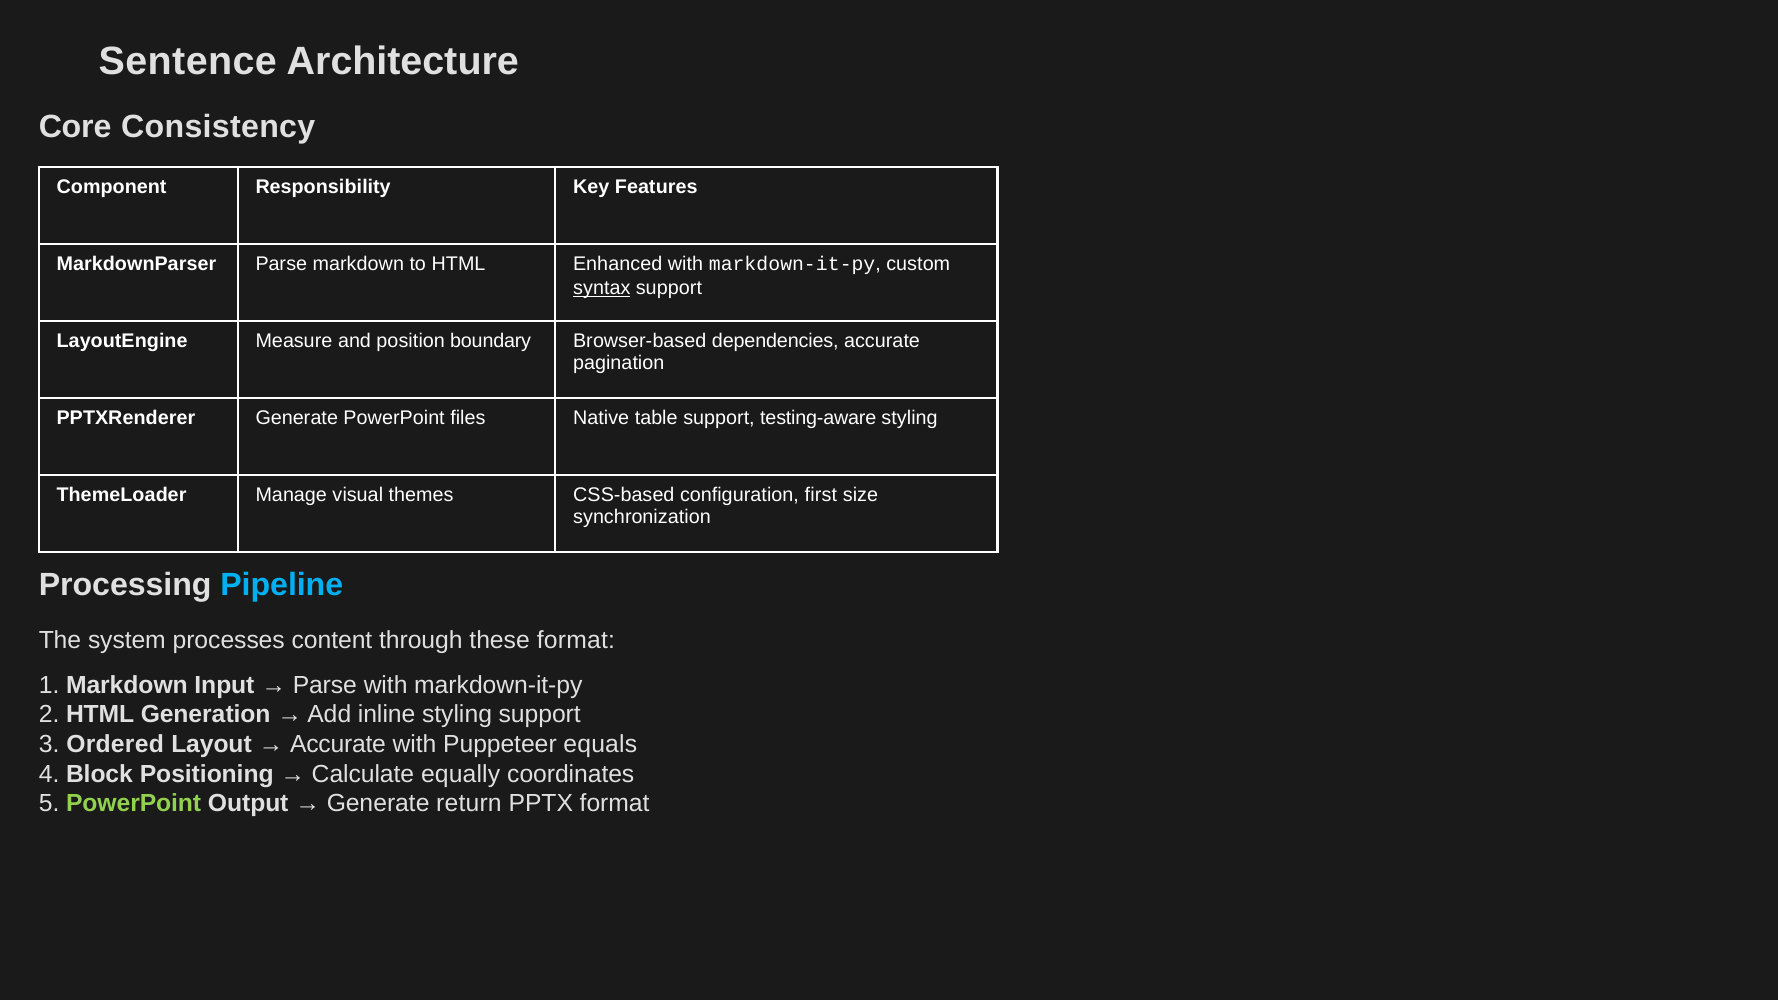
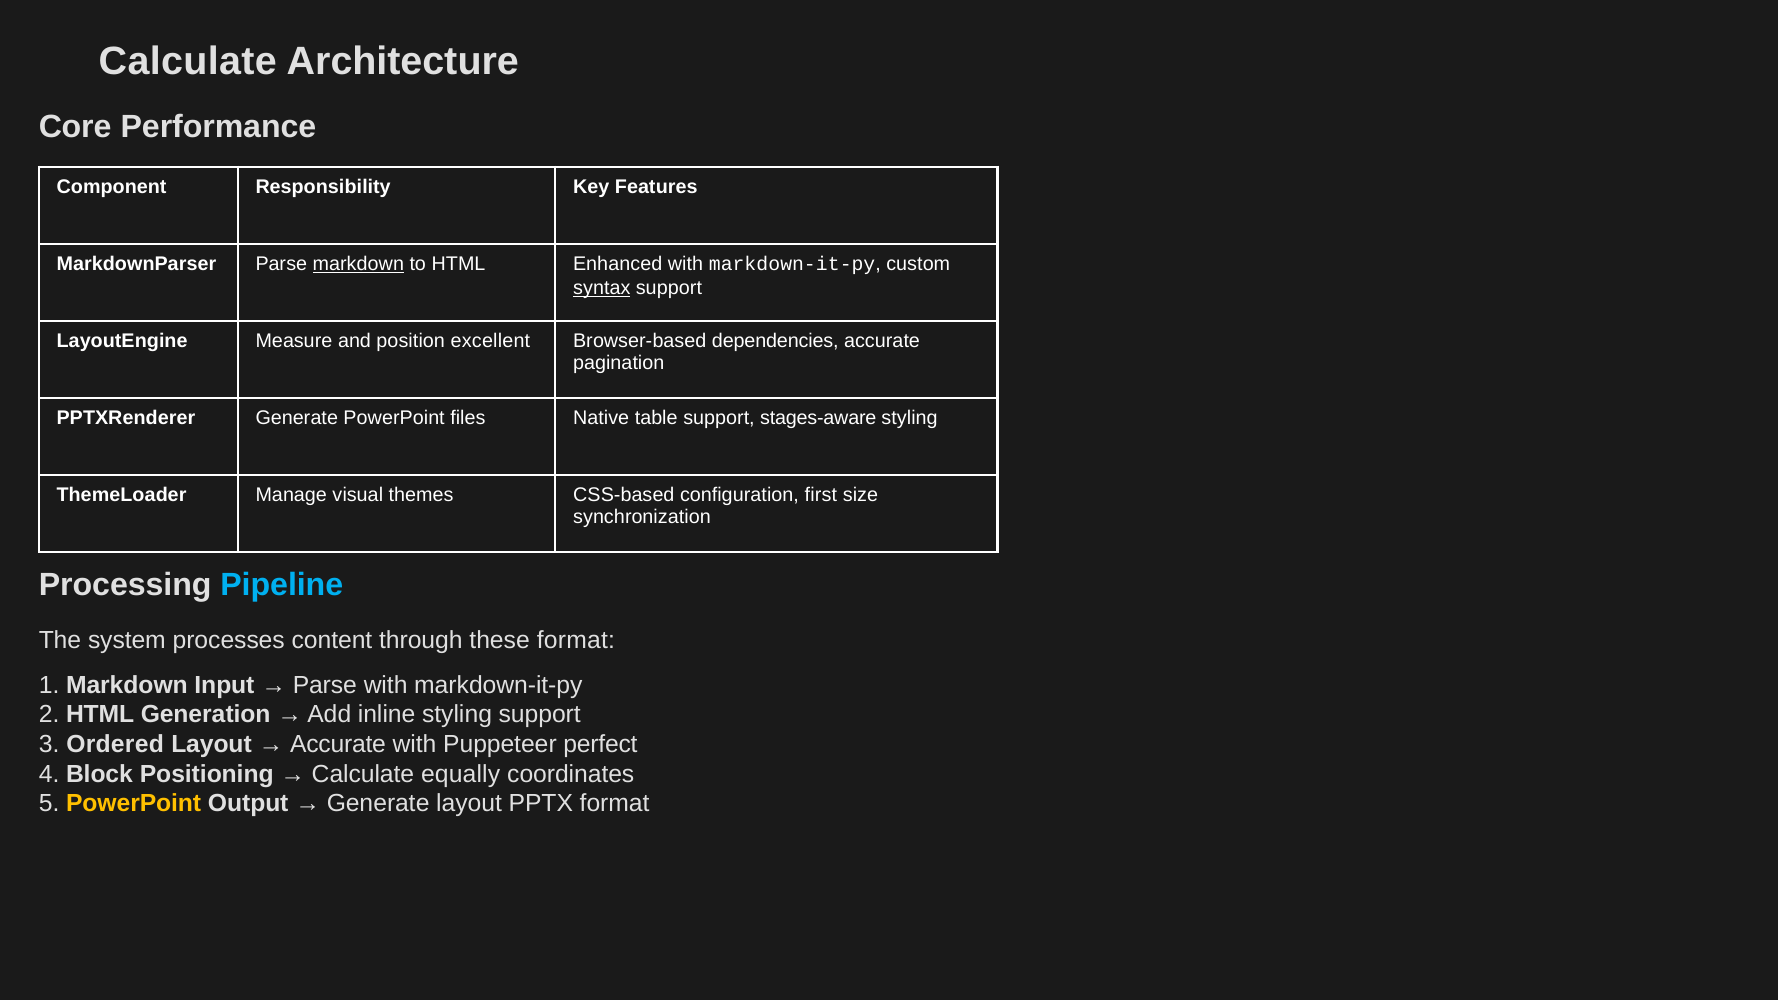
Sentence: Sentence -> Calculate (188, 62)
Consistency: Consistency -> Performance (218, 127)
markdown underline: none -> present (358, 264)
boundary: boundary -> excellent (490, 341)
testing-aware: testing-aware -> stages-aware (818, 418)
equals: equals -> perfect (600, 744)
PowerPoint colour: light green -> yellow (134, 804)
Generate return: return -> layout (469, 804)
